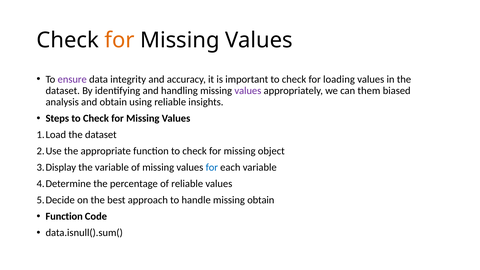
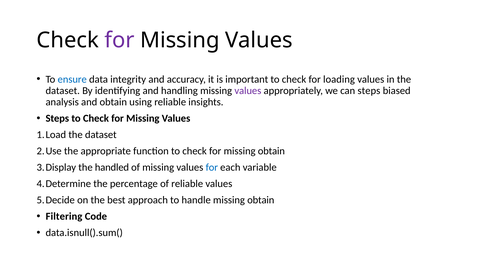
for colour: orange -> purple (119, 40)
ensure colour: purple -> blue (72, 79)
can them: them -> steps (369, 91)
for missing object: object -> obtain (271, 151)
the variable: variable -> handled (112, 167)
Function: Function -> Filtering (64, 216)
